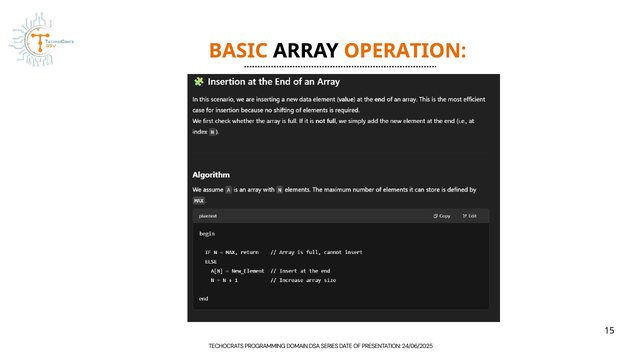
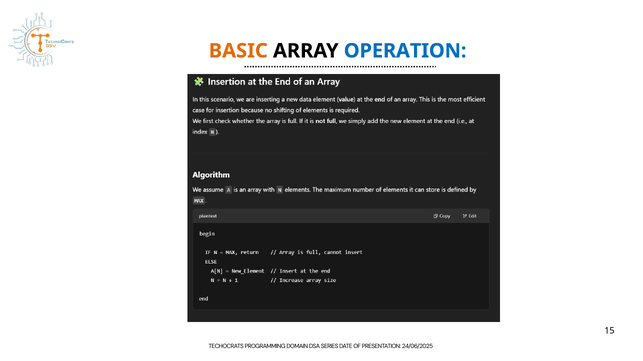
OPERATION colour: orange -> blue (405, 51)
